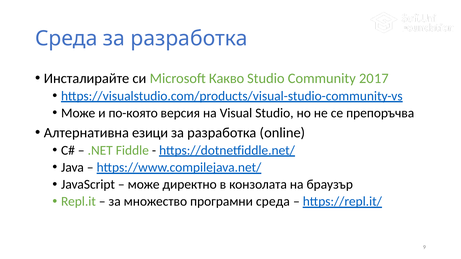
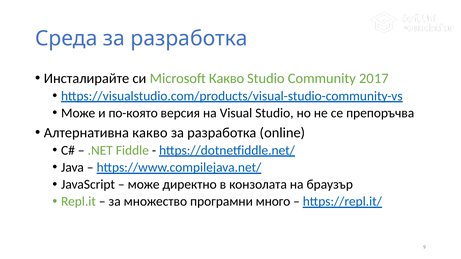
Алтернативна езици: езици -> какво (150, 133)
програмни среда: среда -> много (273, 202)
